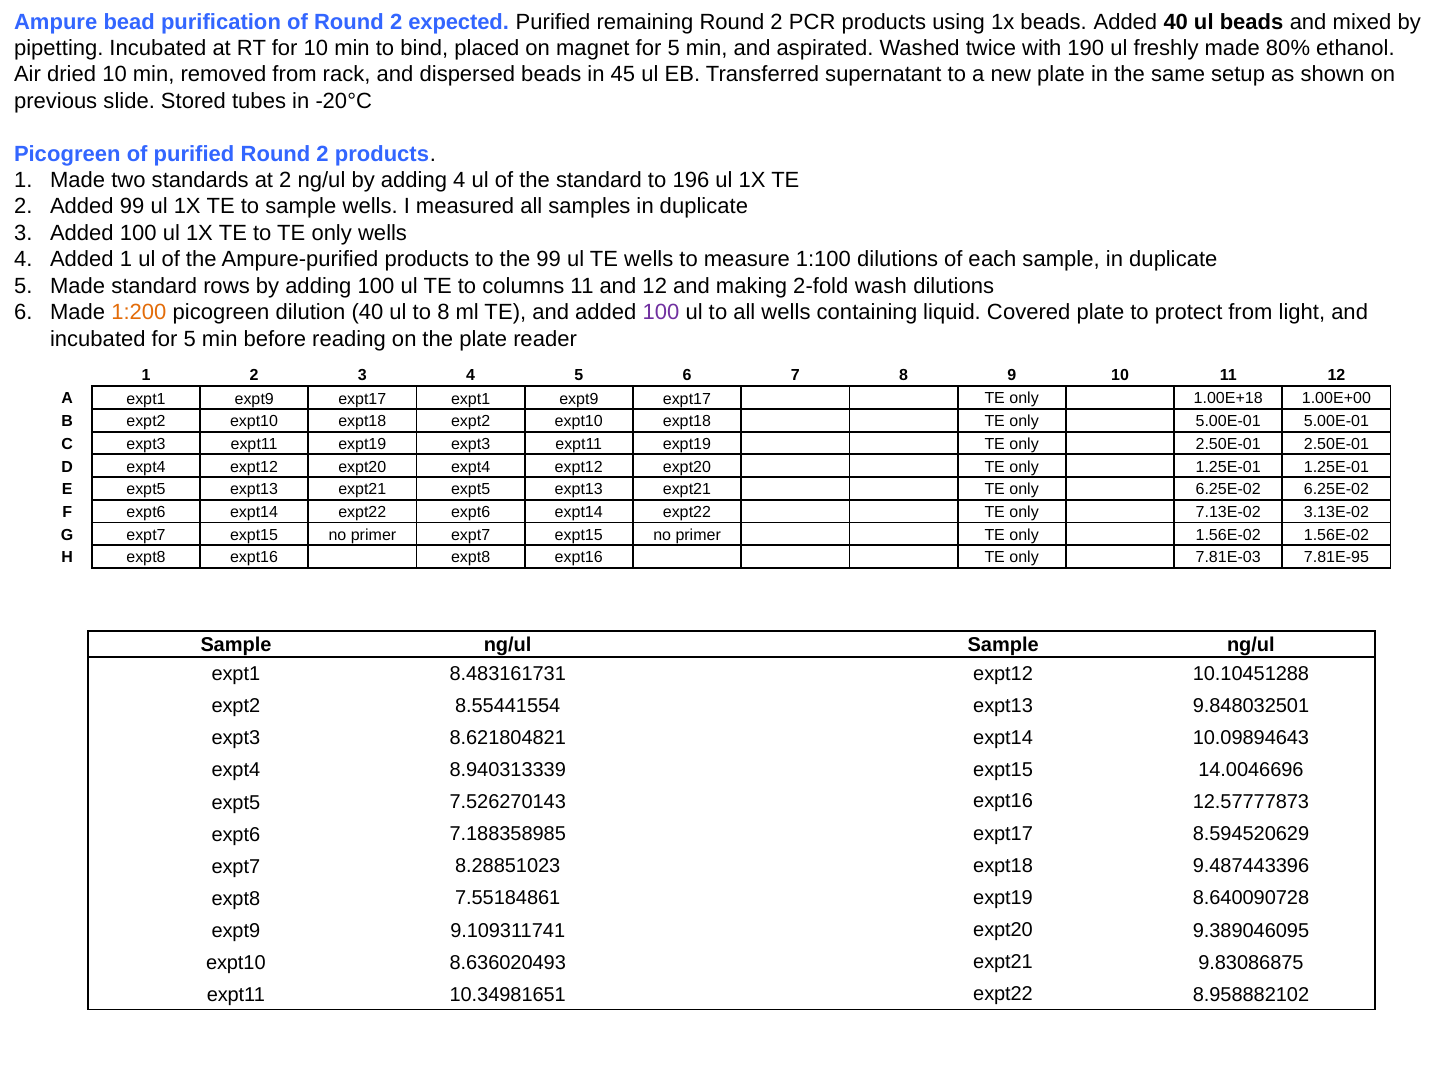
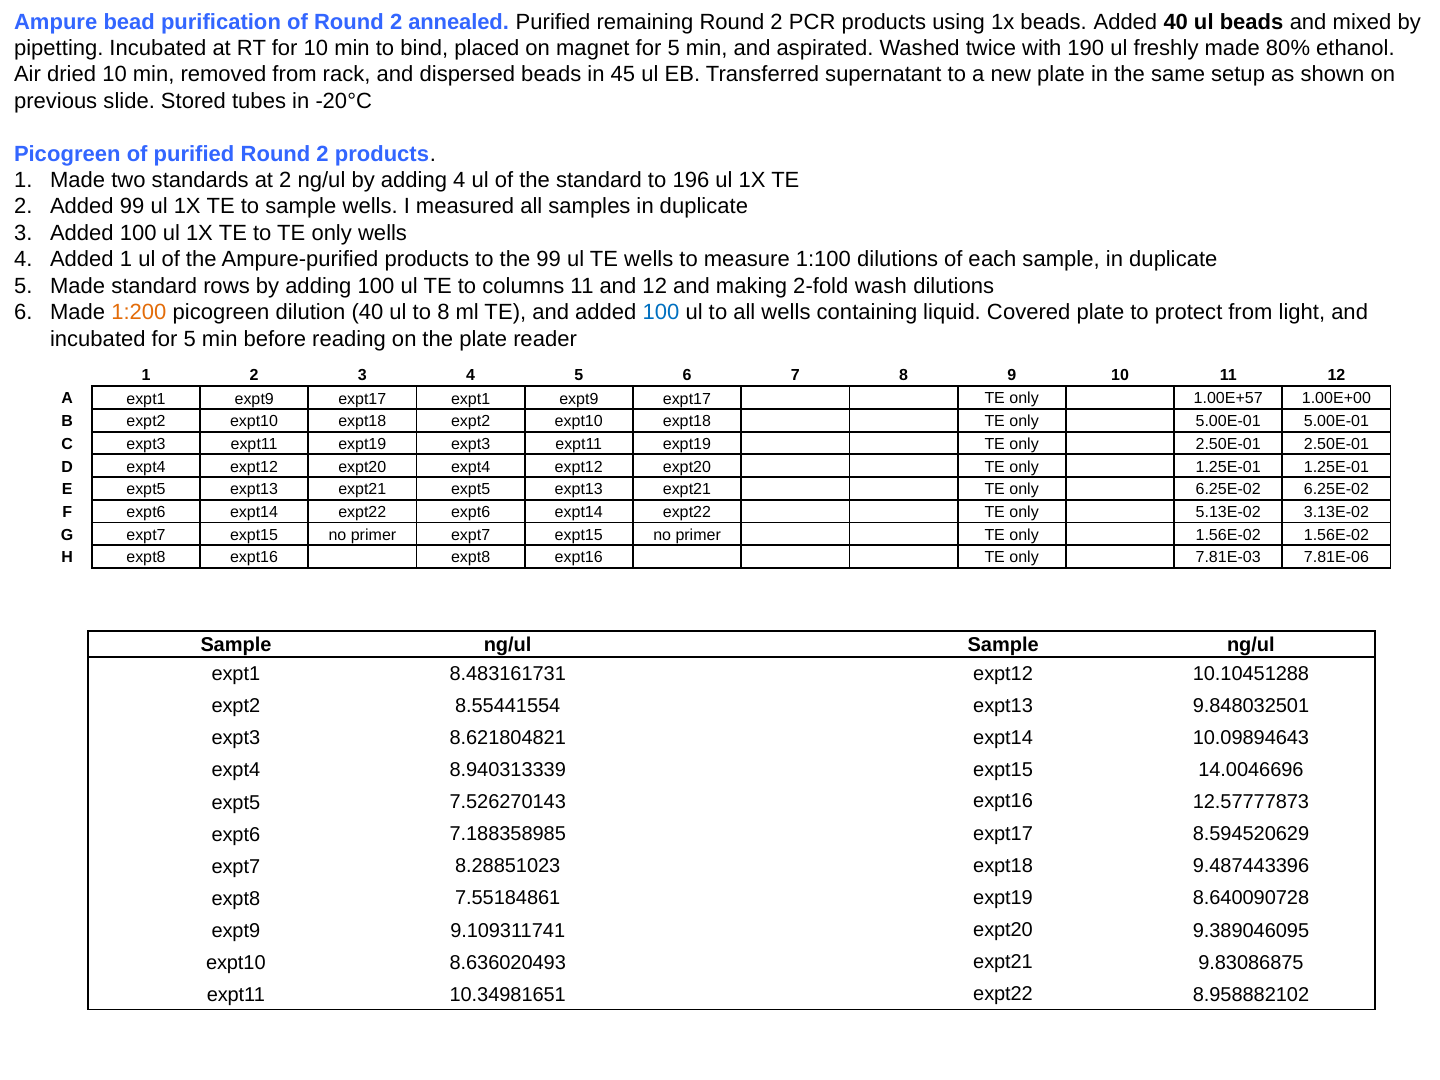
expected: expected -> annealed (459, 22)
100 colour: purple -> blue (661, 312)
1.00E+18: 1.00E+18 -> 1.00E+57 (1228, 399)
7.13E-02: 7.13E-02 -> 5.13E-02 (1228, 512)
7.81E-95: 7.81E-95 -> 7.81E-06 (1336, 557)
